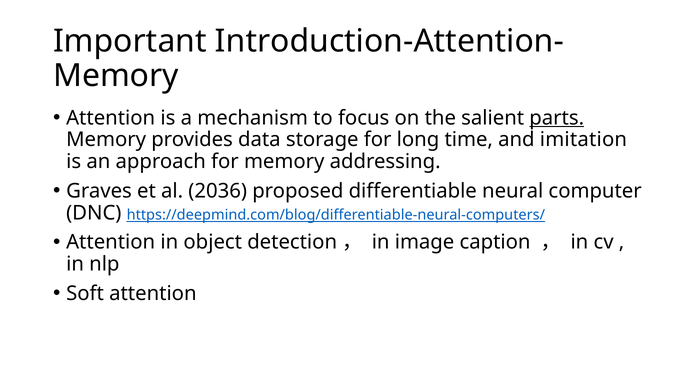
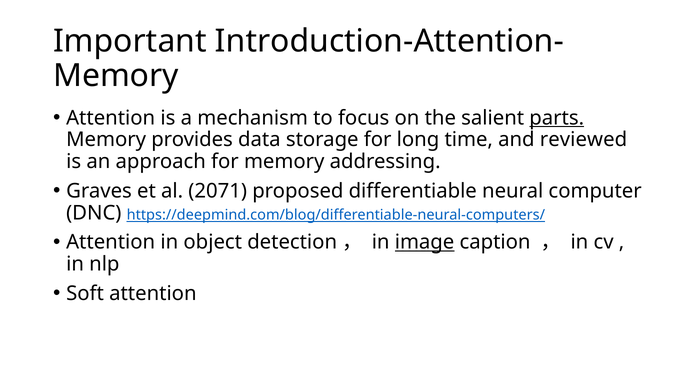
imitation: imitation -> reviewed (584, 140)
2036: 2036 -> 2071 (218, 191)
image underline: none -> present (425, 242)
